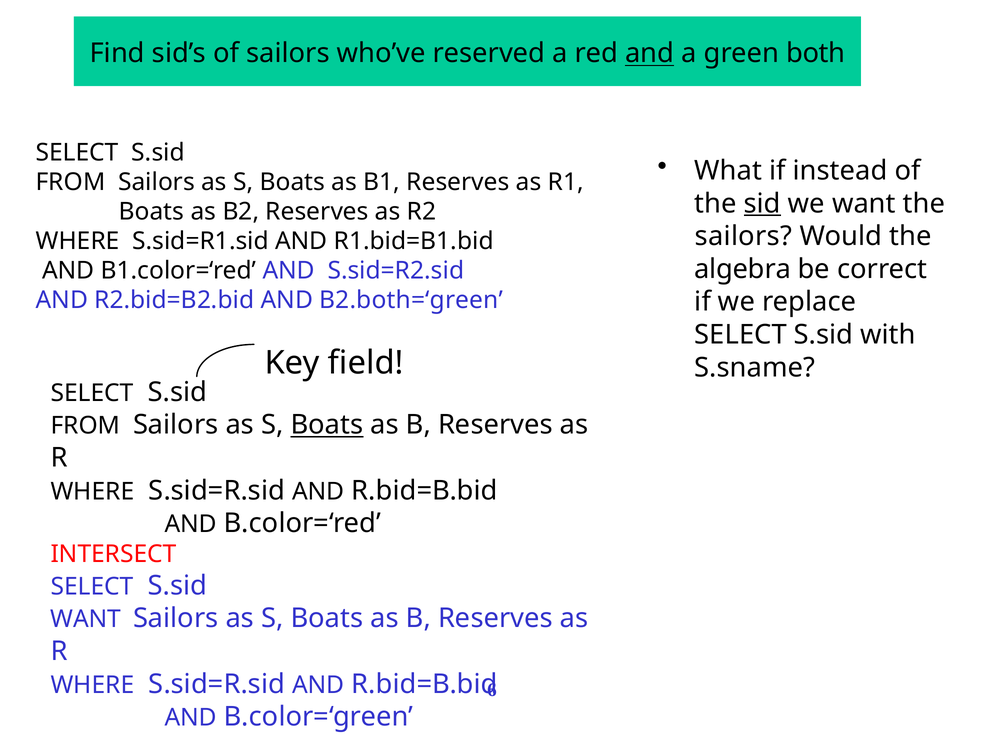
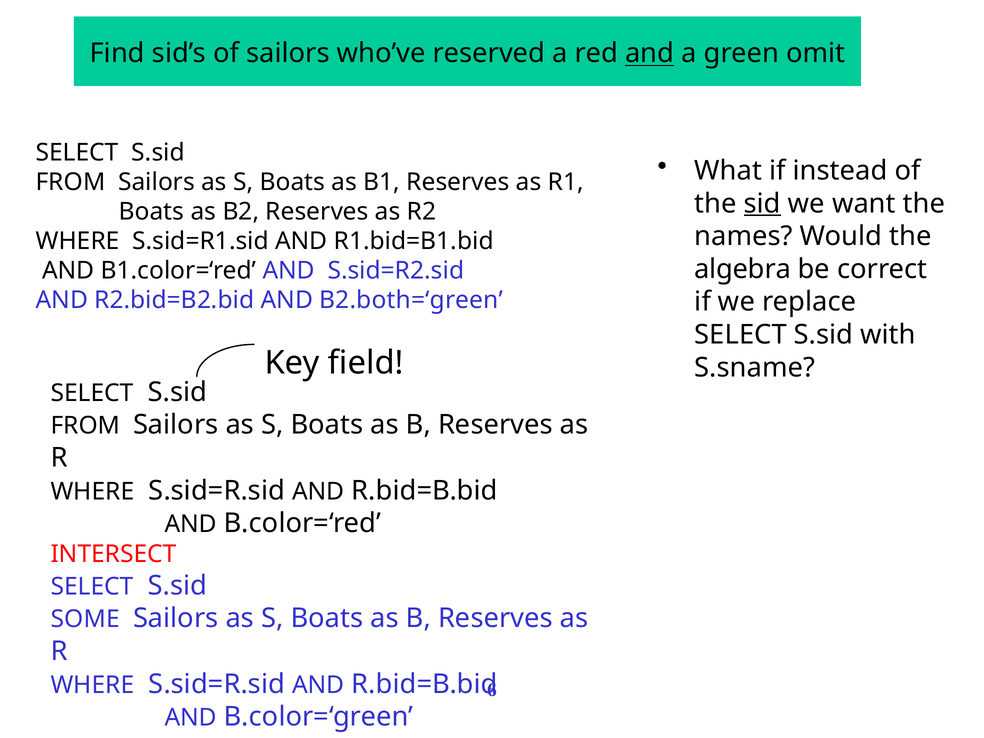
both: both -> omit (816, 53)
sailors: sailors -> names (744, 236)
Boats underline: present -> none (327, 425)
WANT: WANT -> SOME (85, 619)
